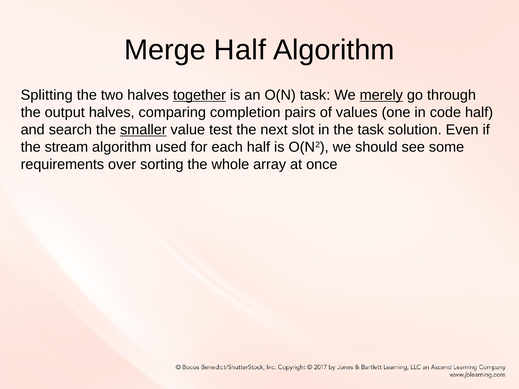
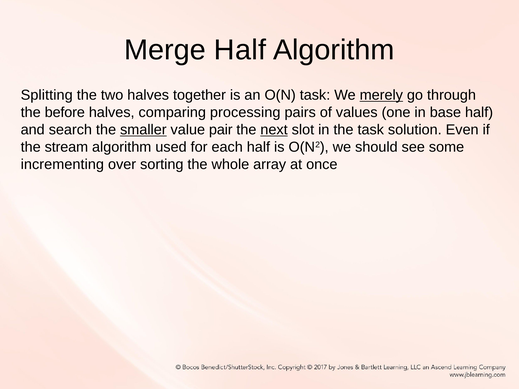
together underline: present -> none (200, 95)
output: output -> before (65, 113)
completion: completion -> processing (245, 113)
code: code -> base (445, 113)
test: test -> pair (221, 130)
next underline: none -> present (274, 130)
requirements: requirements -> incrementing (62, 164)
